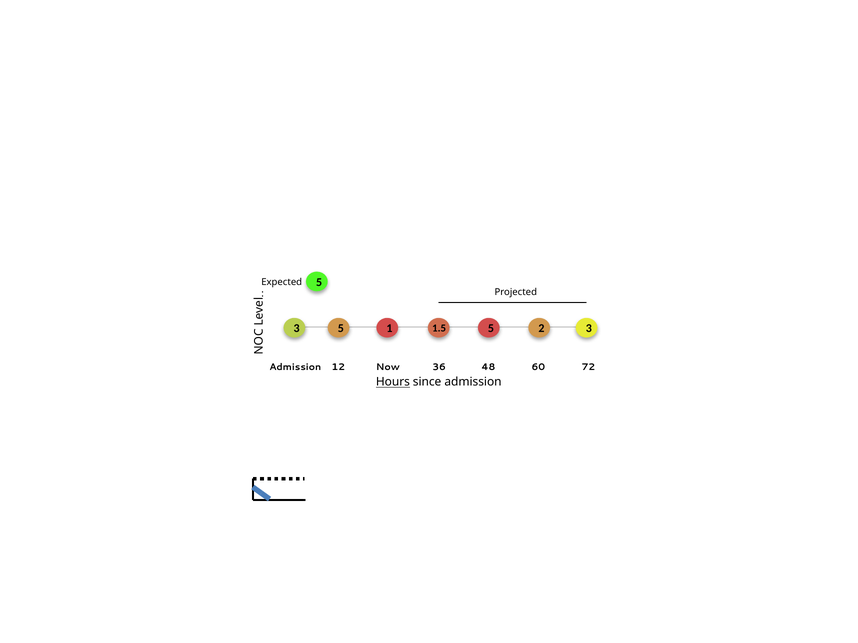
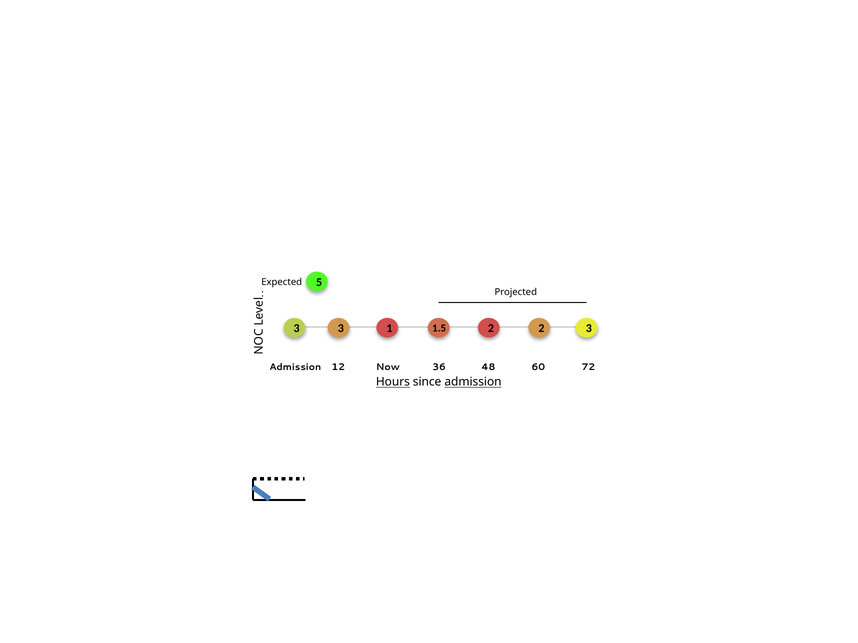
3 5: 5 -> 3 (341, 329)
1 5: 5 -> 2 (491, 329)
admission underline: none -> present (473, 382)
